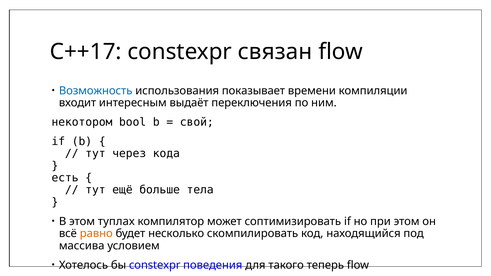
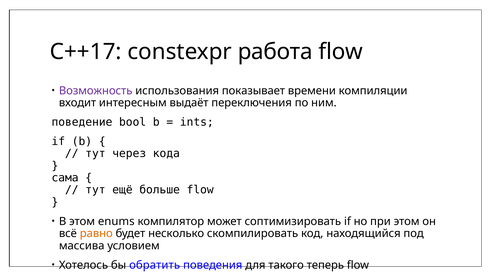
связан: связан -> работа (275, 52)
Возможность colour: blue -> purple (96, 91)
некотором: некотором -> поведение (82, 122)
свой: свой -> ints (197, 122)
есть: есть -> сама (65, 178)
больше тела: тела -> flow (200, 190)
туплах: туплах -> enums (116, 222)
бы constexpr: constexpr -> обратить (155, 265)
